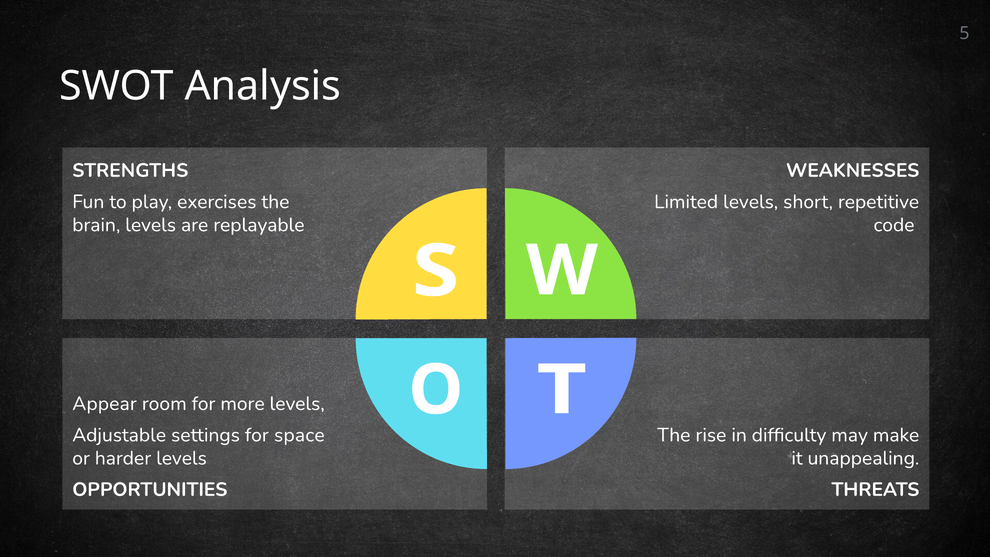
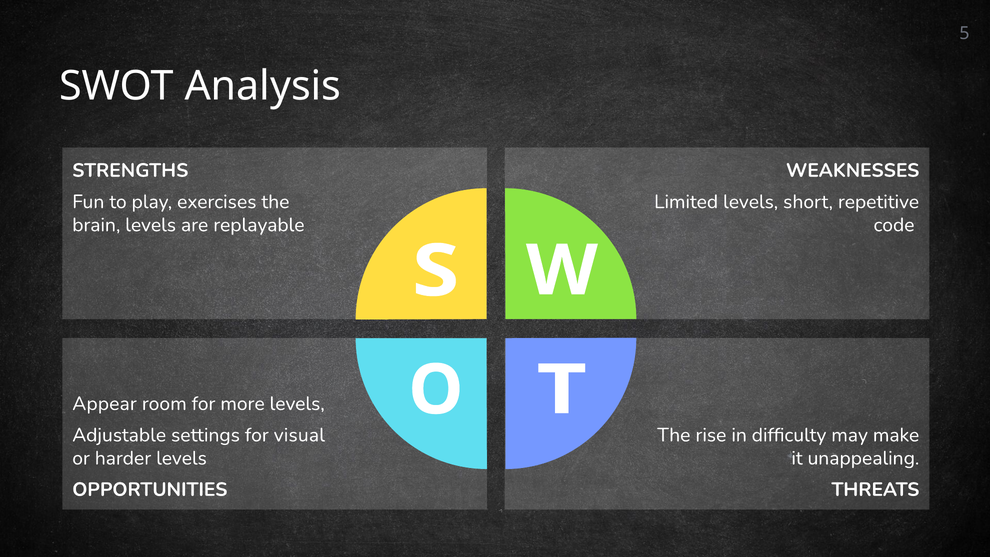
space: space -> visual (299, 435)
